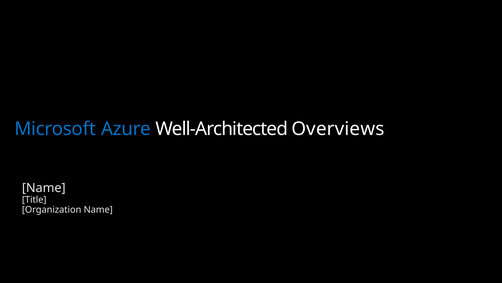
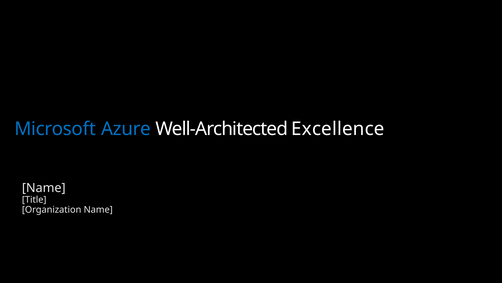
Overviews: Overviews -> Excellence (338, 129)
